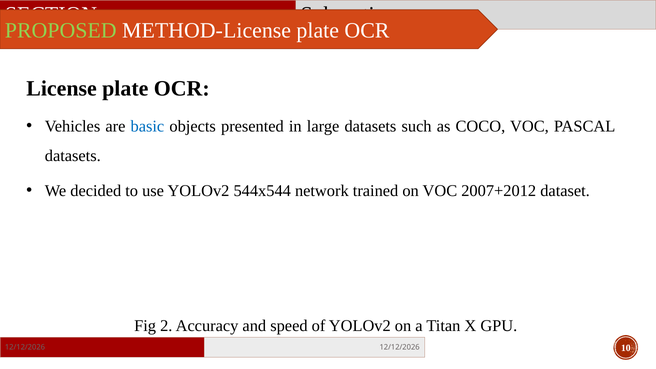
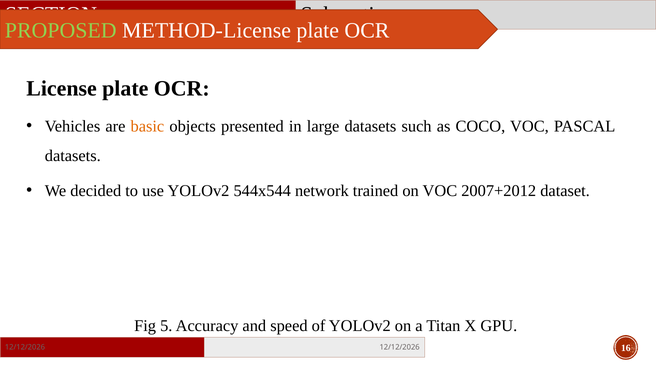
basic colour: blue -> orange (147, 126)
2: 2 -> 5 (166, 326)
10: 10 -> 16 (626, 348)
